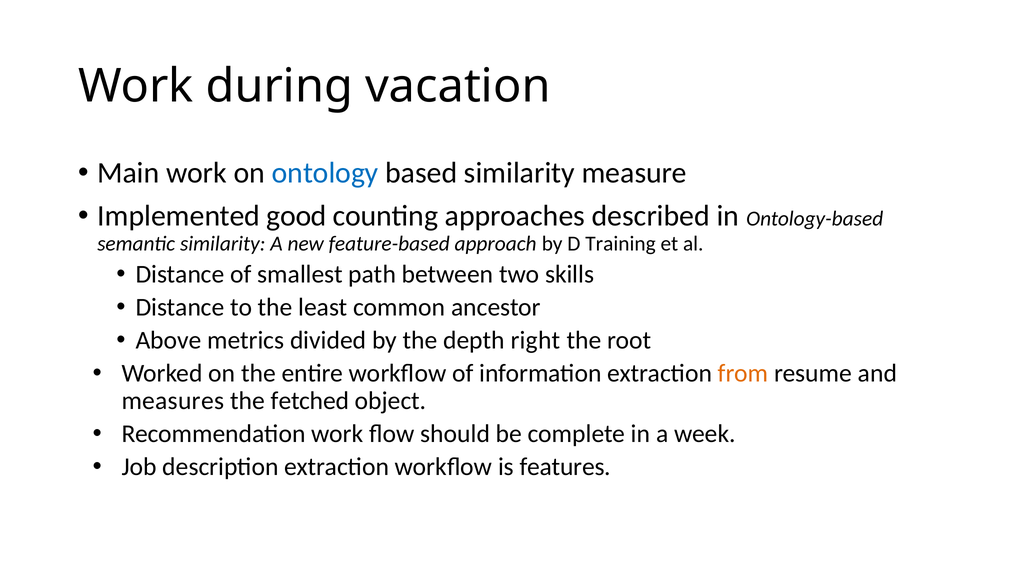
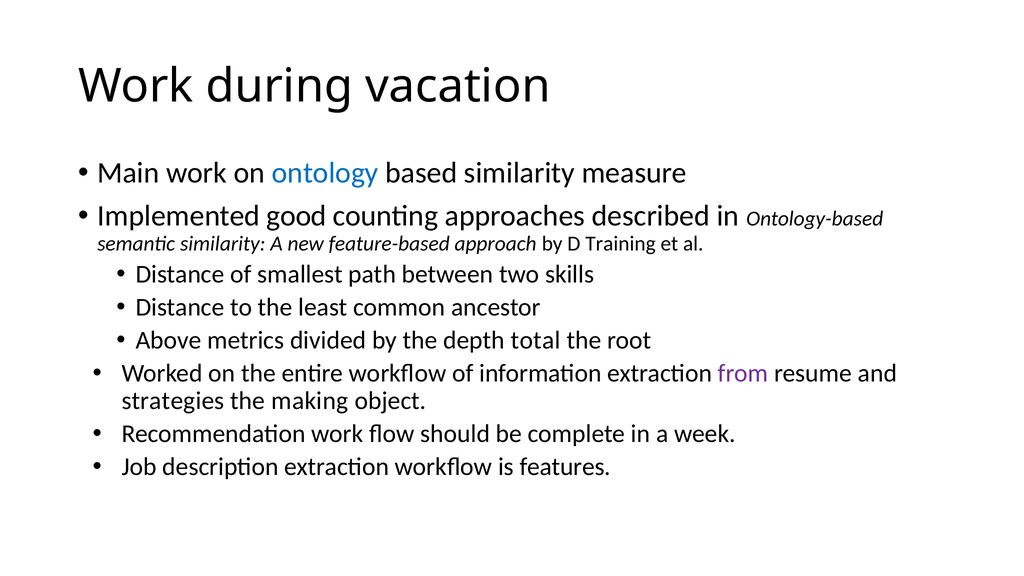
right: right -> total (536, 340)
from colour: orange -> purple (743, 373)
measures: measures -> strategies (173, 401)
fetched: fetched -> making (310, 401)
